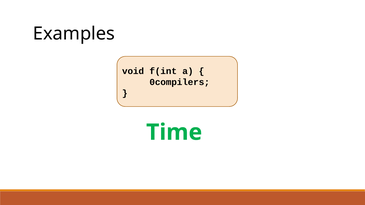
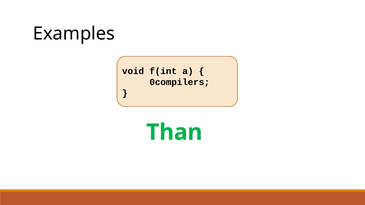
Time: Time -> Than (174, 132)
